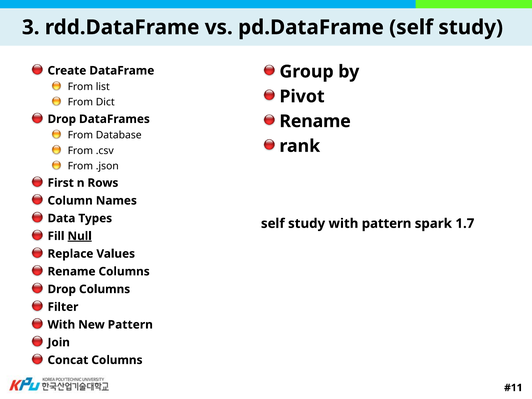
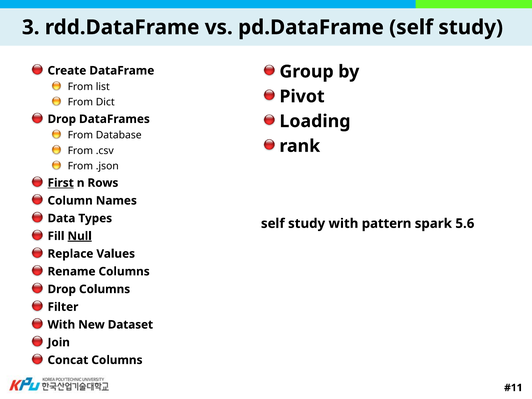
Rename: Rename -> Loading (315, 121)
First underline: none -> present (61, 183)
1.7: 1.7 -> 5.6 (465, 224)
New Pattern: Pattern -> Dataset (130, 325)
